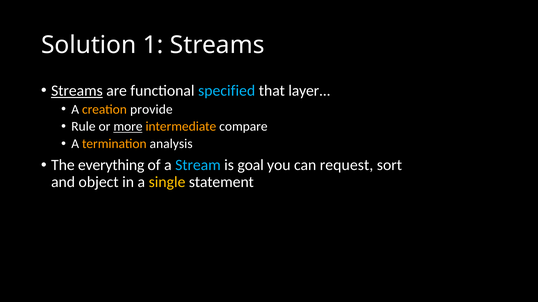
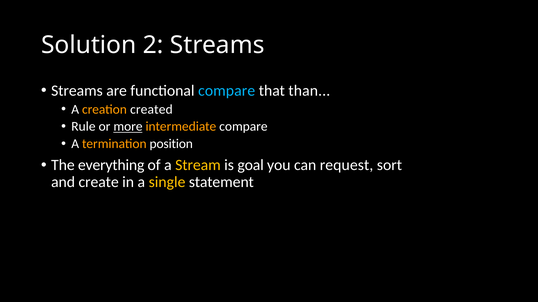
1: 1 -> 2 (153, 45)
Streams underline: present -> none (77, 91)
functional specified: specified -> compare (227, 91)
layer: layer -> than (309, 91)
provide: provide -> created (151, 110)
analysis: analysis -> position (171, 144)
Stream colour: light blue -> yellow (198, 165)
object: object -> create (99, 182)
